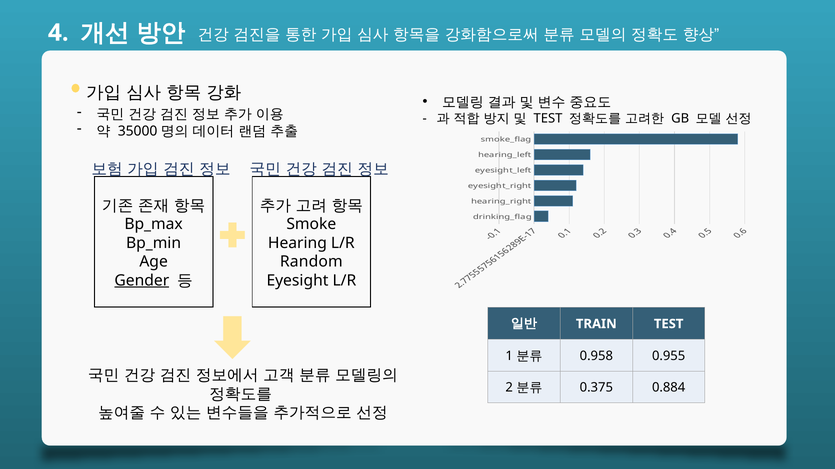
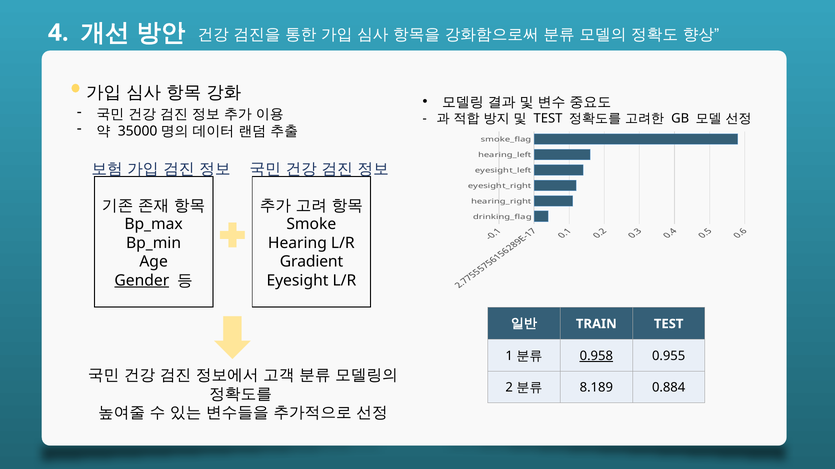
Random: Random -> Gradient (311, 262)
0.958 underline: none -> present (596, 356)
0.375: 0.375 -> 8.189 (596, 388)
